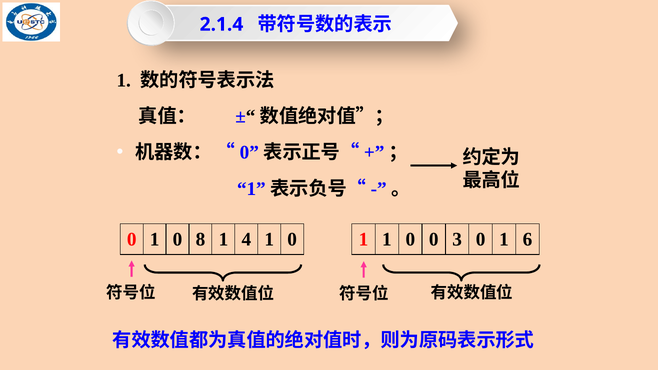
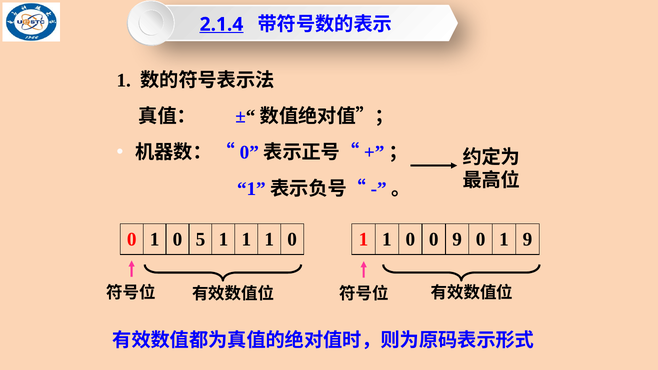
2.1.4 underline: none -> present (221, 24)
8: 8 -> 5 (200, 239)
4: 4 -> 1 (246, 239)
0 3: 3 -> 9 (457, 239)
1 6: 6 -> 9 (527, 239)
